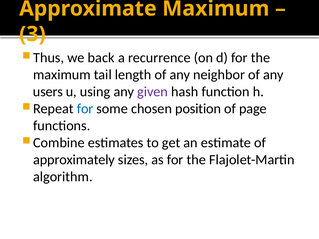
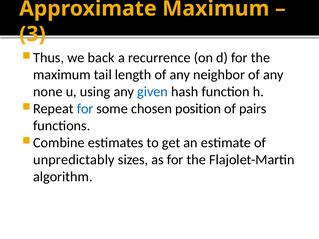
users: users -> none (48, 92)
given colour: purple -> blue (153, 92)
page: page -> pairs (253, 109)
approximately: approximately -> unpredictably (74, 160)
